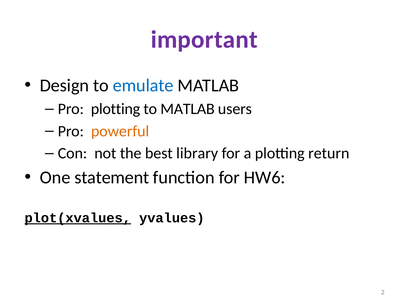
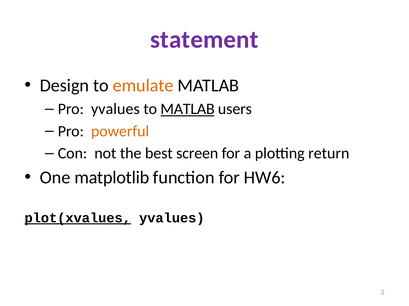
important: important -> statement (204, 40)
emulate colour: blue -> orange (143, 86)
Pro plotting: plotting -> yvalues (115, 109)
MATLAB underline: none -> present (188, 109)
library: library -> screen (197, 154)
statement: statement -> matplotlib (112, 178)
